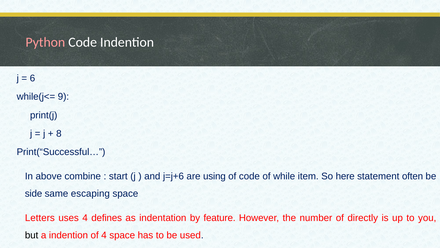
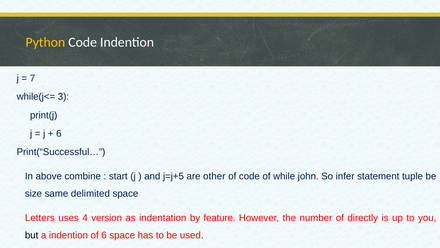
Python colour: pink -> yellow (45, 42)
6: 6 -> 7 (32, 78)
9: 9 -> 3 (63, 96)
8: 8 -> 6 (59, 133)
j=j+6: j=j+6 -> j=j+5 (173, 176)
using: using -> other (214, 176)
item: item -> john (308, 176)
here: here -> infer (345, 176)
often: often -> tuple (413, 176)
side: side -> size (33, 193)
escaping: escaping -> delimited (90, 193)
defines: defines -> version (107, 217)
of 4: 4 -> 6 (104, 235)
